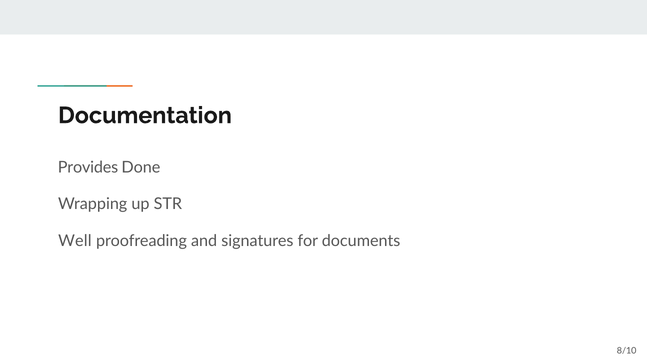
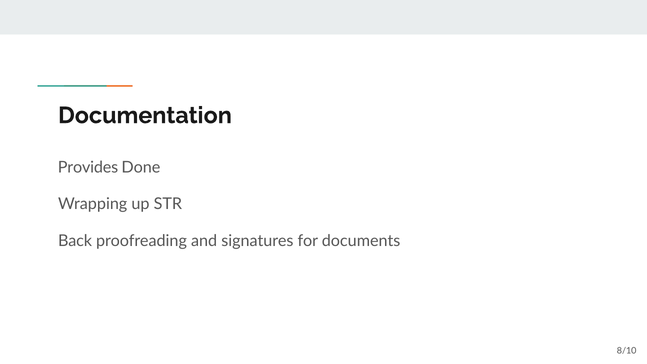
Well: Well -> Back (75, 241)
